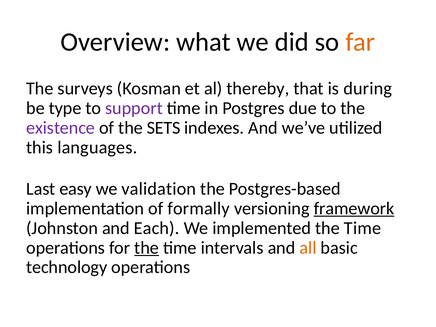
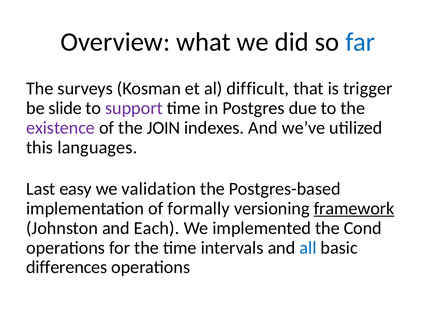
far colour: orange -> blue (360, 42)
thereby: thereby -> difficult (258, 89)
during: during -> trigger (368, 89)
type: type -> slide (65, 108)
SETS: SETS -> JOIN (164, 128)
implemented the Time: Time -> Cond (363, 228)
the underline: present -> none (147, 248)
all colour: orange -> blue (308, 248)
technology: technology -> differences (67, 267)
